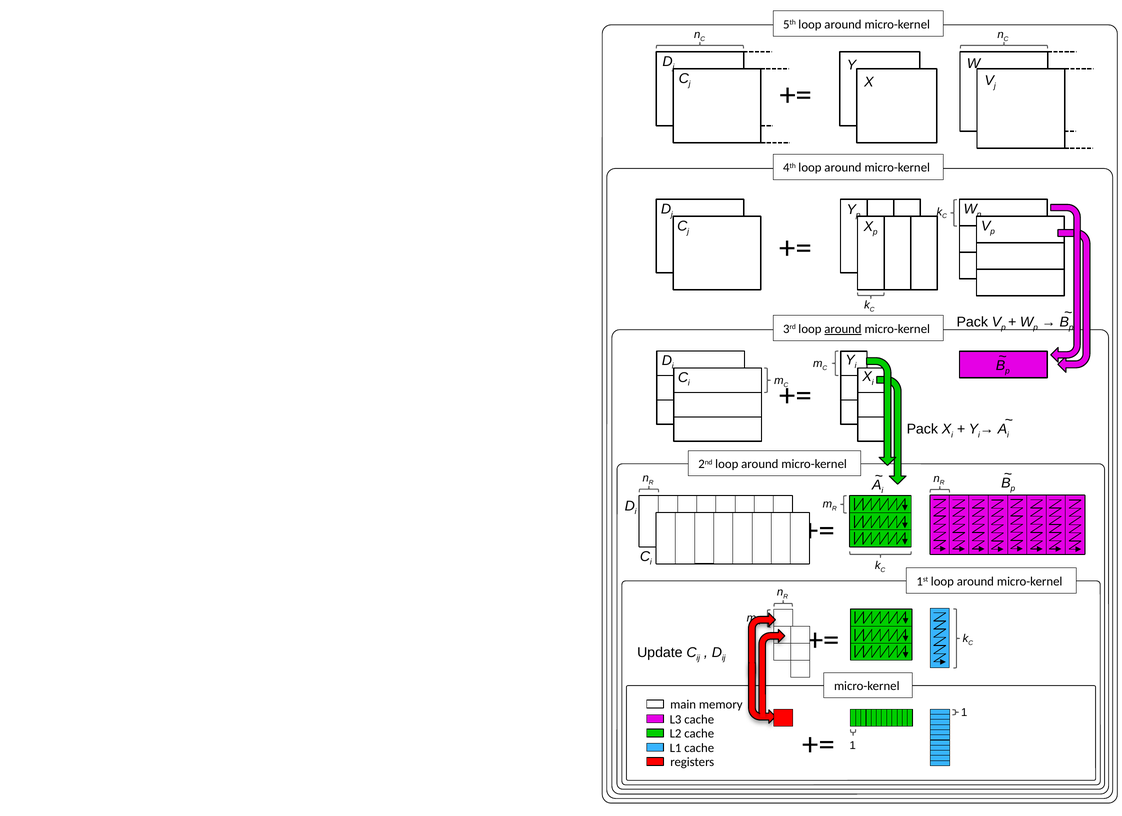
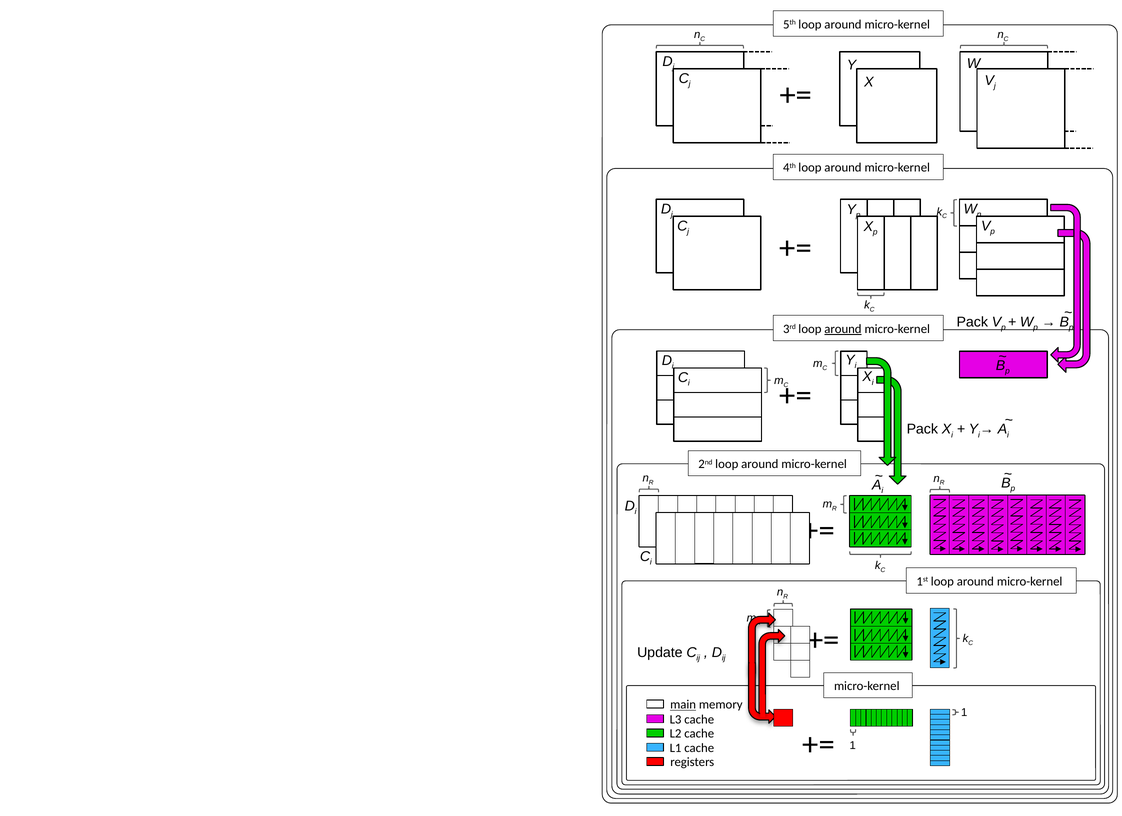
main underline: none -> present (683, 705)
